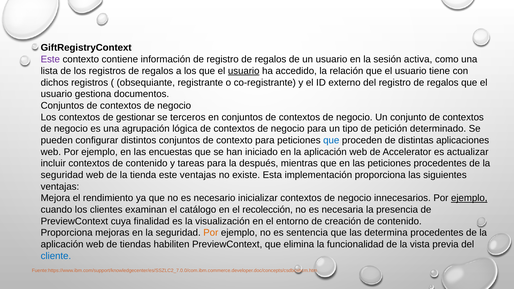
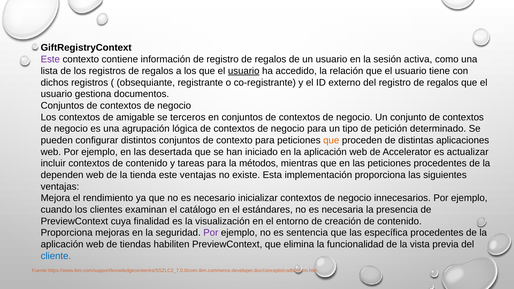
gestionar: gestionar -> amigable (135, 117)
que colour: blue -> orange (331, 140)
encuestas: encuestas -> desertada (170, 152)
después: después -> métodos (259, 163)
seguridad: seguridad -> dependen (62, 175)
ejemplo underline: present -> none (469, 198)
recolección: recolección -> estándares (268, 210)
Por colour: orange -> purple (211, 233)
determina: determina -> específica (386, 233)
